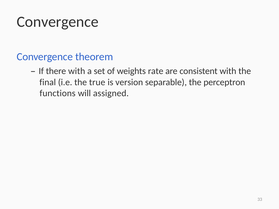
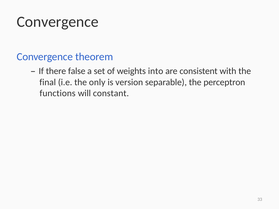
there with: with -> false (77, 71)
rate: rate -> into (156, 71)
true: true -> only (97, 82)
assigned: assigned -> constant (111, 93)
